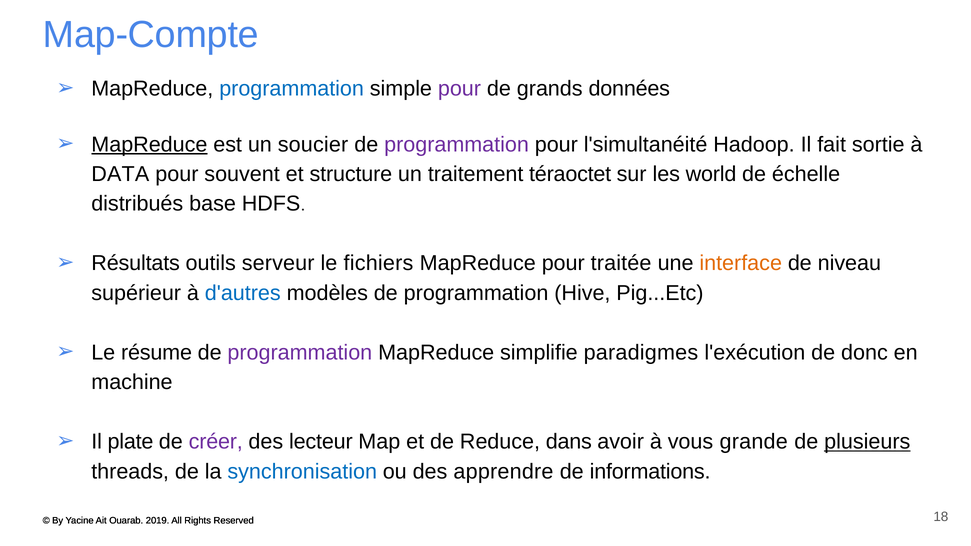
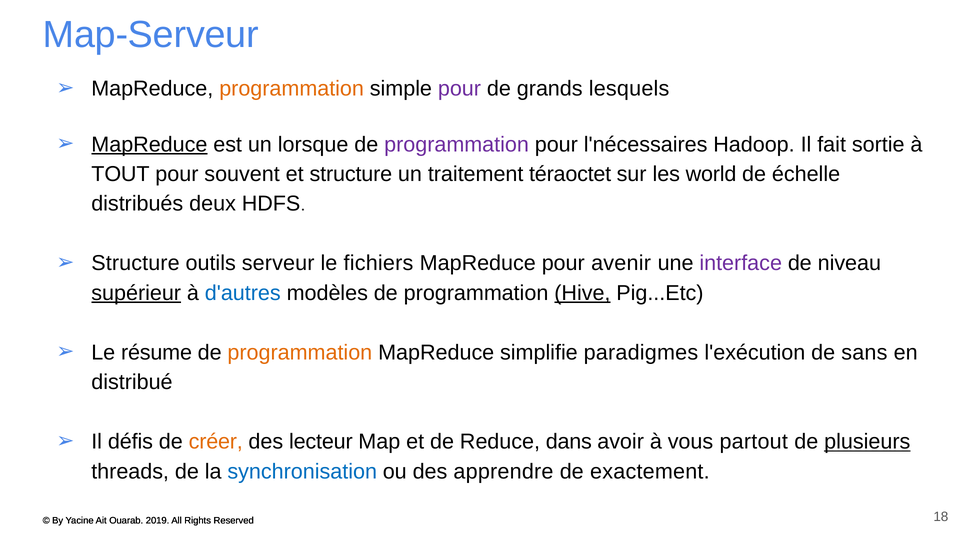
Map-Compte: Map-Compte -> Map-Serveur (151, 35)
programmation colour: blue -> orange (292, 89)
données: données -> lesquels (629, 89)
soucier: soucier -> lorsque (313, 144)
l'simultanéité: l'simultanéité -> l'nécessaires (646, 144)
DATA: DATA -> TOUT (120, 174)
base: base -> deux (213, 204)
Résultats: Résultats -> Structure (135, 263)
traitée: traitée -> avenir (621, 263)
interface colour: orange -> purple (741, 263)
supérieur underline: none -> present (136, 293)
Hive underline: none -> present (582, 293)
programmation colour: purple -> orange (300, 353)
donc: donc -> sans (864, 353)
machine: machine -> distribué (132, 382)
plate: plate -> défis (130, 442)
créer colour: purple -> orange (216, 442)
grande: grande -> partout (754, 442)
informations: informations -> exactement (650, 472)
